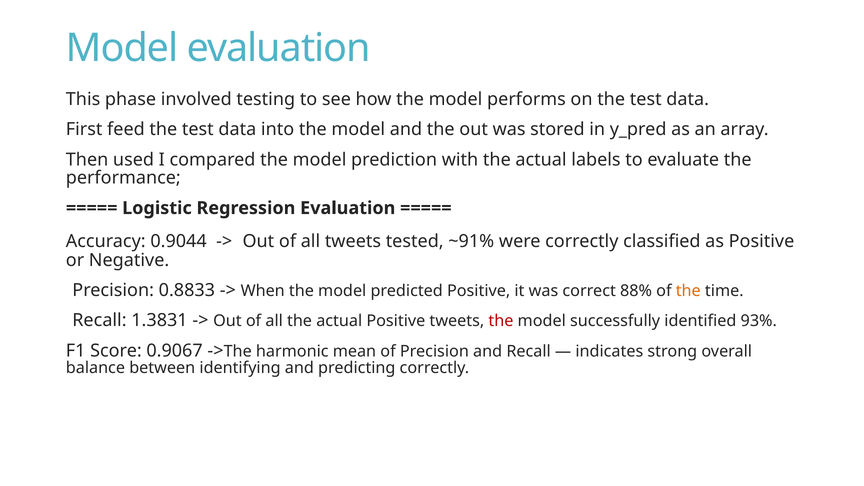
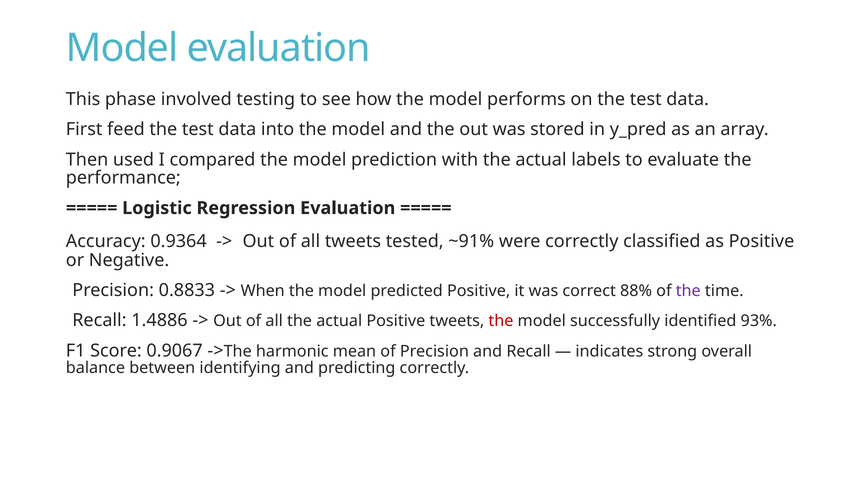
0.9044: 0.9044 -> 0.9364 (179, 241)
the colour: orange -> purple (688, 291)
1.3831: 1.3831 -> 1.4886 (159, 320)
